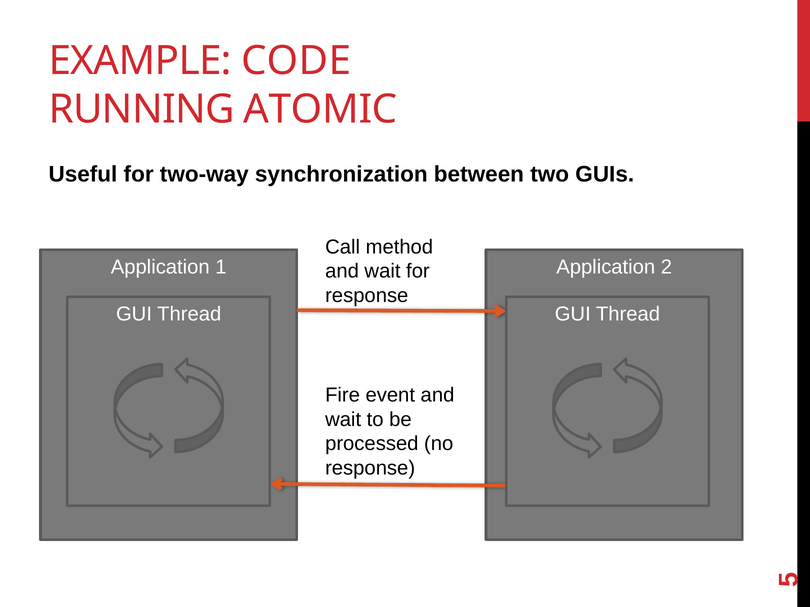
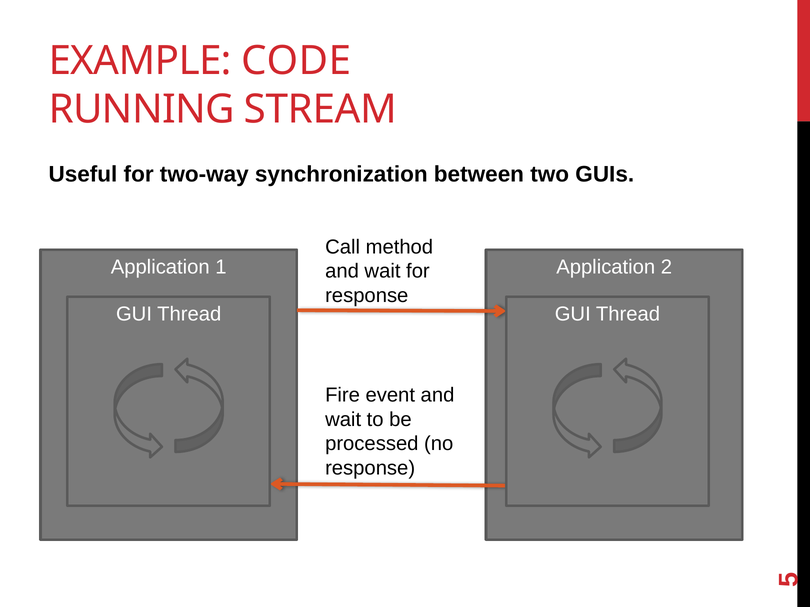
ATOMIC: ATOMIC -> STREAM (320, 109)
